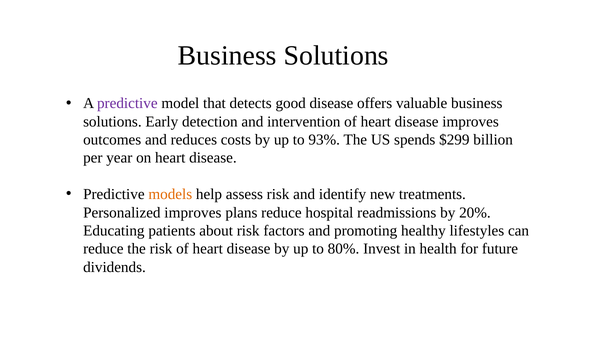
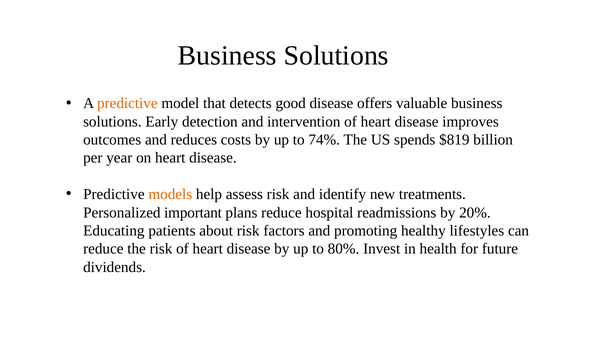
predictive colour: purple -> orange (127, 104)
93%: 93% -> 74% (324, 140)
$299: $299 -> $819 (454, 140)
Personalized improves: improves -> important (193, 213)
